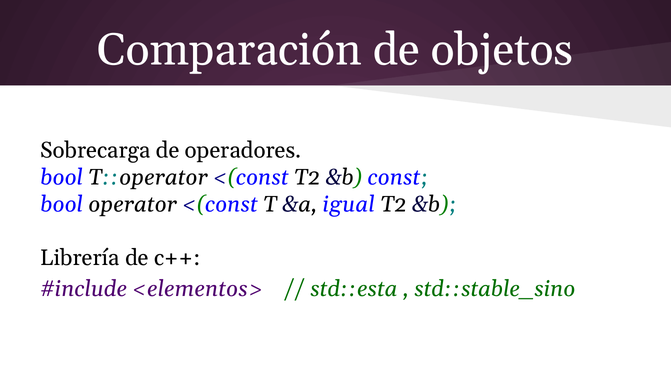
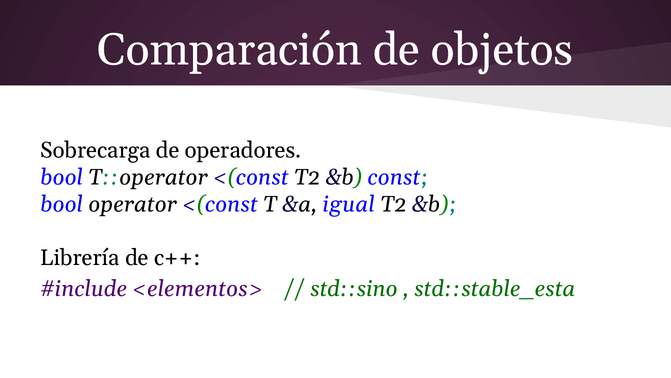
std::esta: std::esta -> std::sino (354, 289)
std::stable_sino: std::stable_sino -> std::stable_esta (495, 289)
